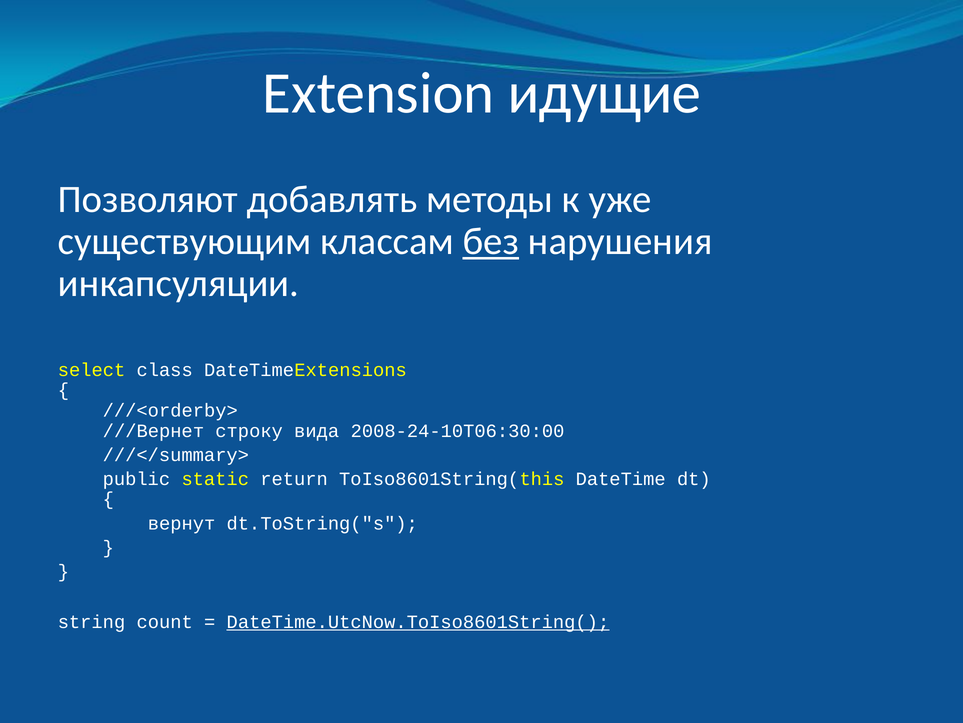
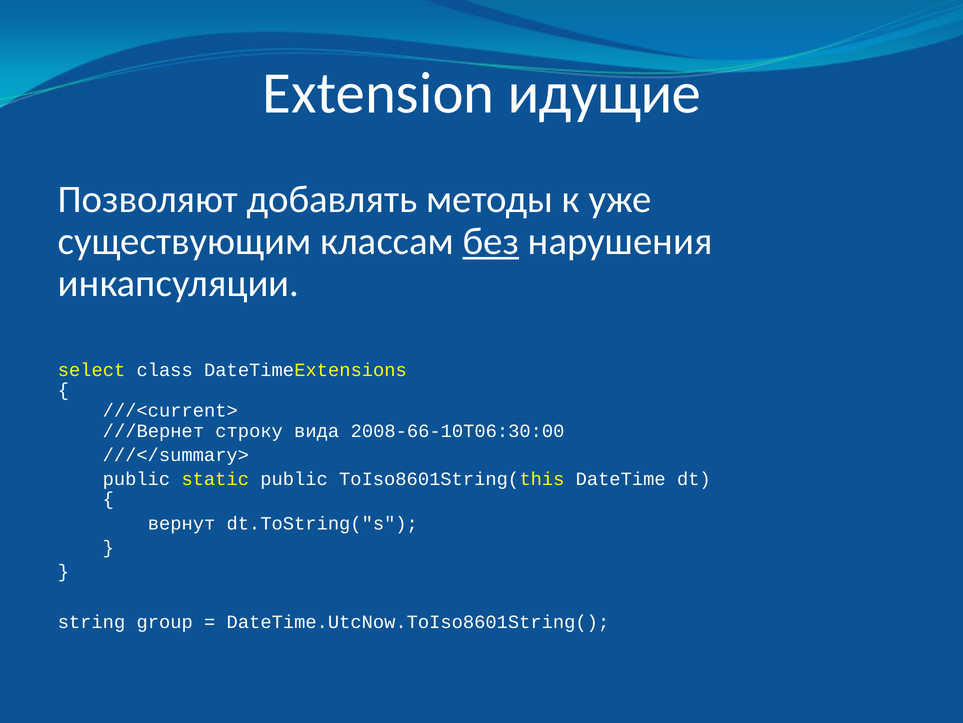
///<orderby>: ///<orderby> -> ///<current> (170, 410)
2008-24-10T06:30:00: 2008-24-10T06:30:00 -> 2008-66-10T06:30:00 (458, 430)
static return: return -> public (294, 479)
count: count -> group (165, 621)
DateTime.UtcNow.ToIso8601String( underline: present -> none (418, 621)
